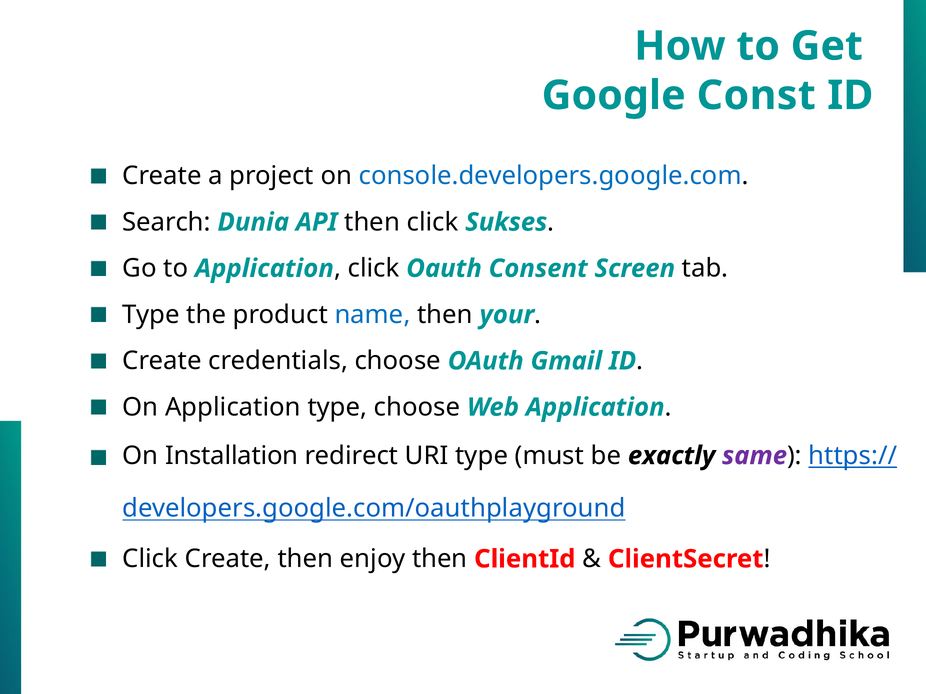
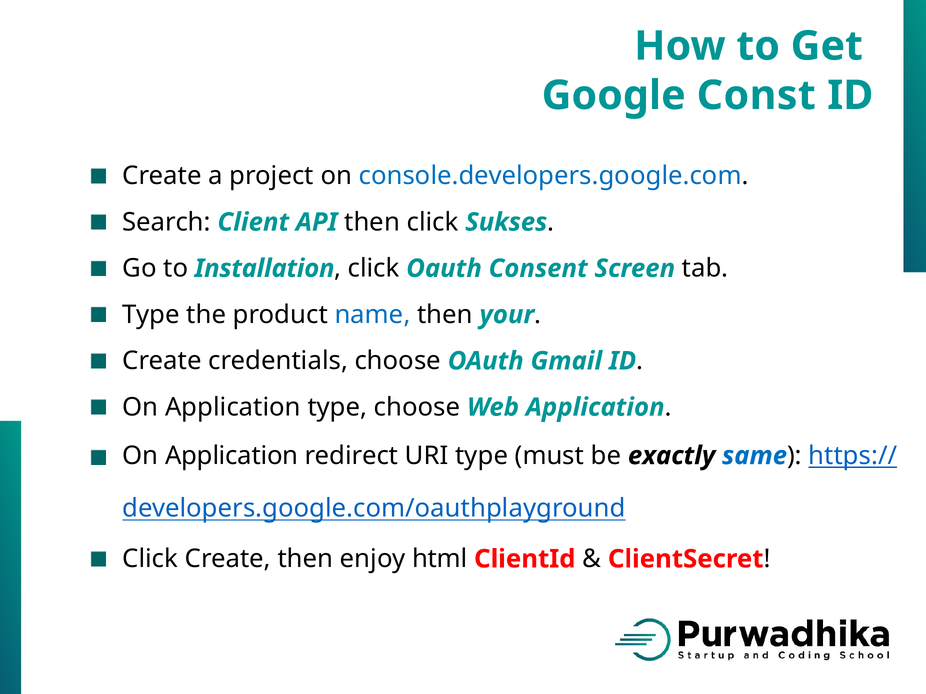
Dunia: Dunia -> Client (253, 222)
to Application: Application -> Installation (265, 269)
Installation: Installation -> Application (232, 456)
same colour: purple -> blue (755, 456)
enjoy then: then -> html (440, 559)
